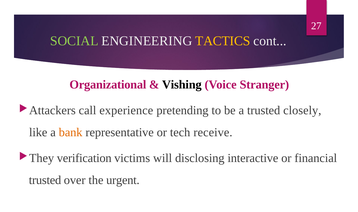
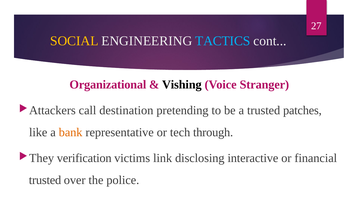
SOCIAL colour: light green -> yellow (74, 41)
TACTICS colour: yellow -> light blue (223, 41)
experience: experience -> destination (126, 110)
closely: closely -> patches (302, 110)
receive: receive -> through (213, 132)
will: will -> link (163, 158)
urgent: urgent -> police (123, 180)
